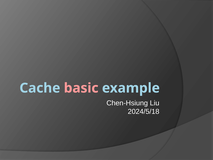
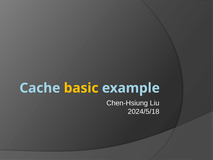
basic colour: pink -> yellow (81, 88)
